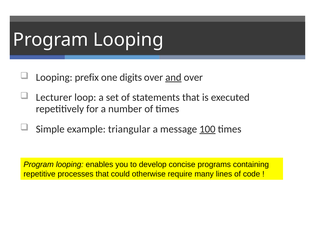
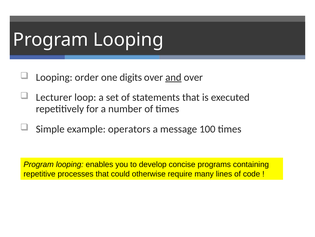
prefix: prefix -> order (87, 77)
triangular: triangular -> operators (129, 129)
100 underline: present -> none (207, 129)
